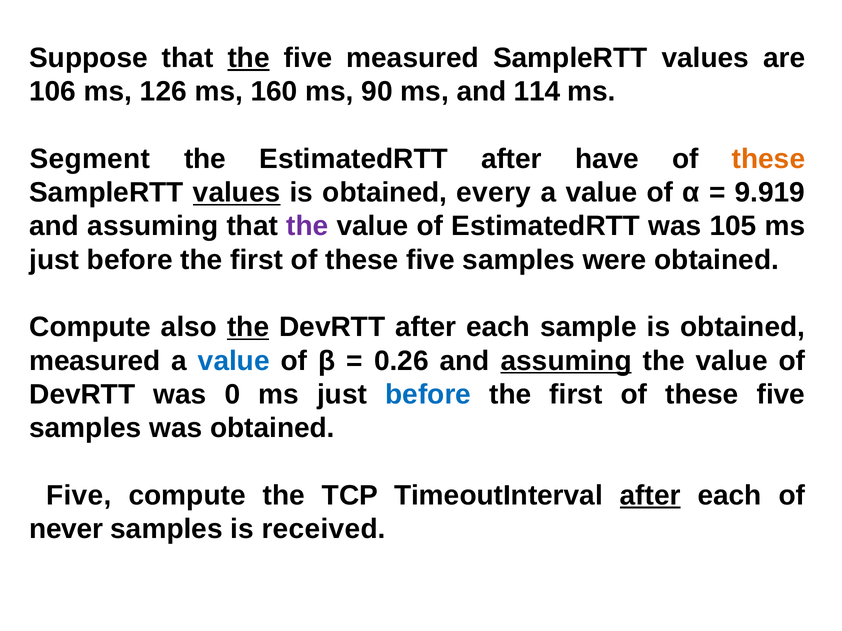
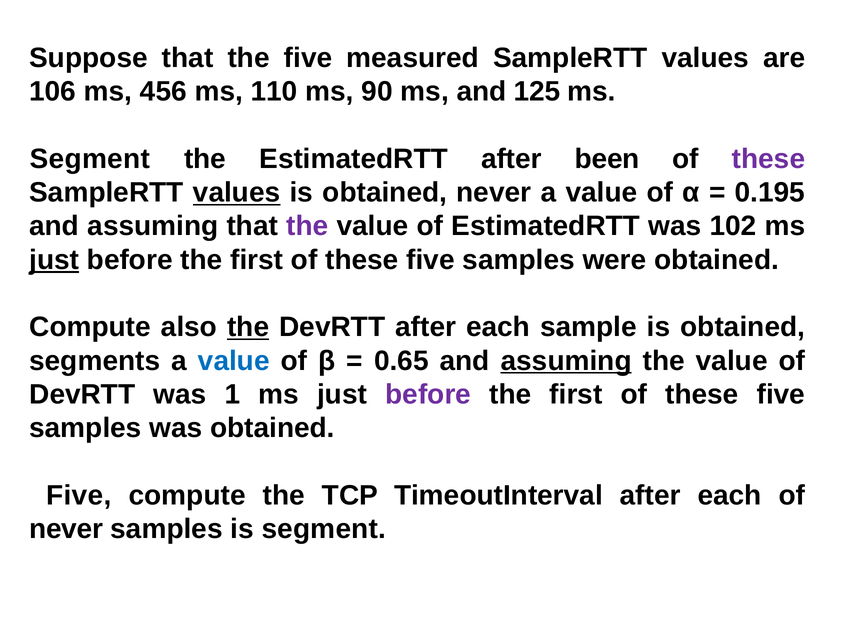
the underline: present -> none (249, 58)
126: 126 -> 456 (163, 92)
160: 160 -> 110 (274, 92)
114: 114 -> 125 (537, 92)
have: have -> been (607, 159)
these colour: orange -> purple (768, 159)
obtained every: every -> never (494, 193)
9.919: 9.919 -> 0.195 (770, 193)
105: 105 -> 102 (733, 226)
just underline: none -> present (54, 260)
measured: measured -> segments (95, 361)
0.26: 0.26 -> 0.65 (401, 361)
0: 0 -> 1 (232, 395)
before colour: blue -> purple (428, 395)
after underline: present -> none (650, 496)
is received: received -> segment (324, 530)
